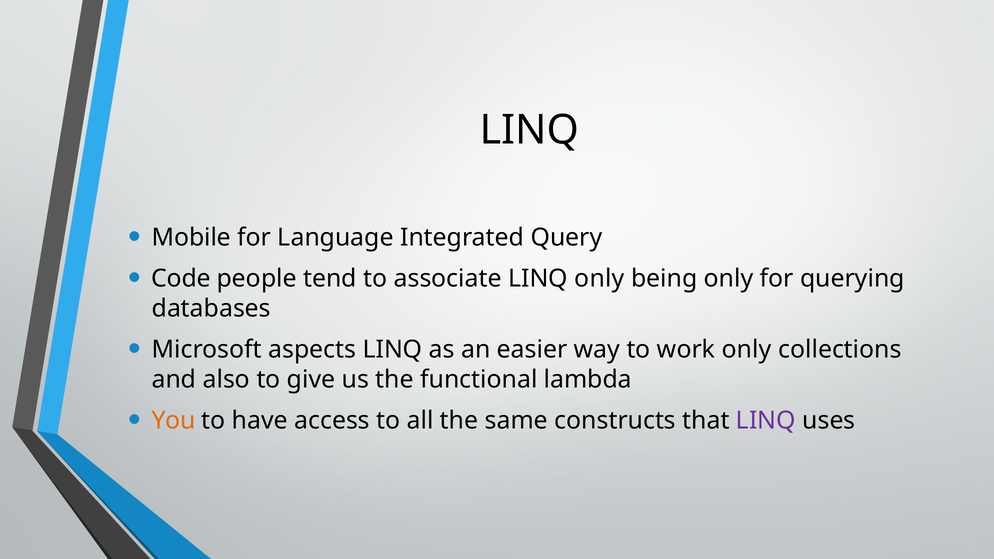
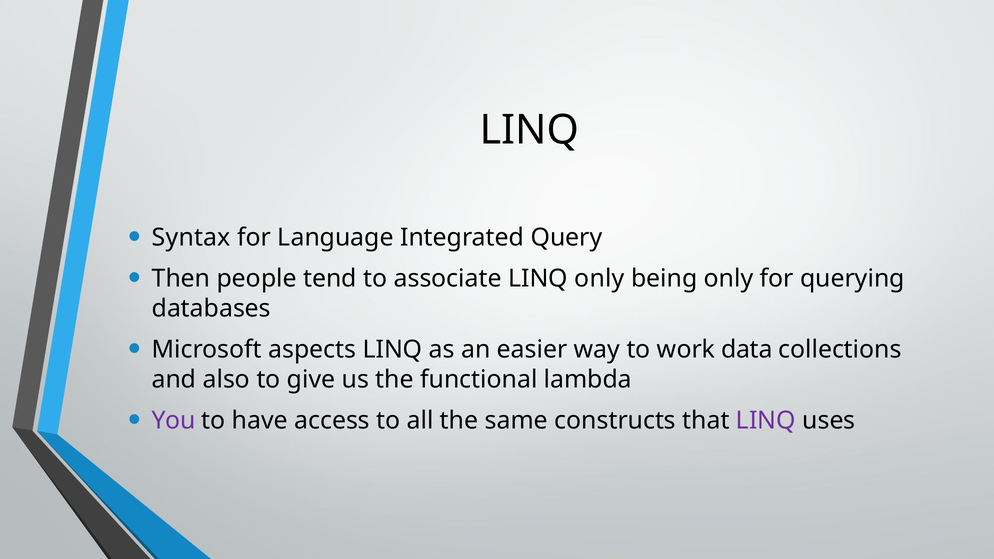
Mobile: Mobile -> Syntax (191, 238)
Code: Code -> Then (181, 279)
work only: only -> data (747, 350)
You colour: orange -> purple (173, 420)
